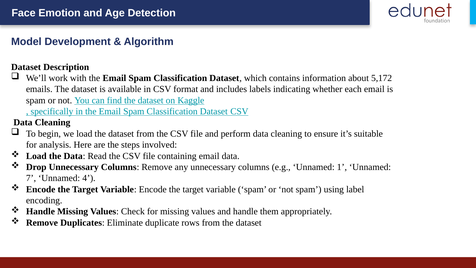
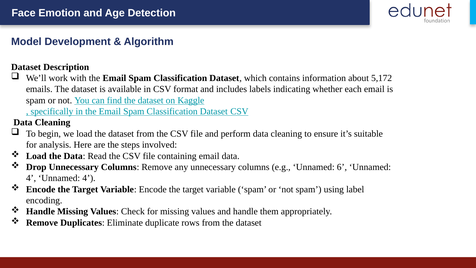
1: 1 -> 6 (342, 167)
7: 7 -> 4 (31, 178)
